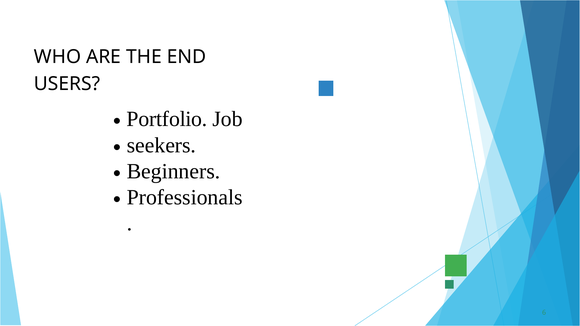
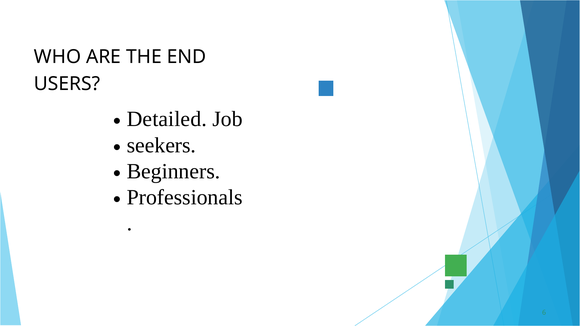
Portfolio: Portfolio -> Detailed (167, 119)
